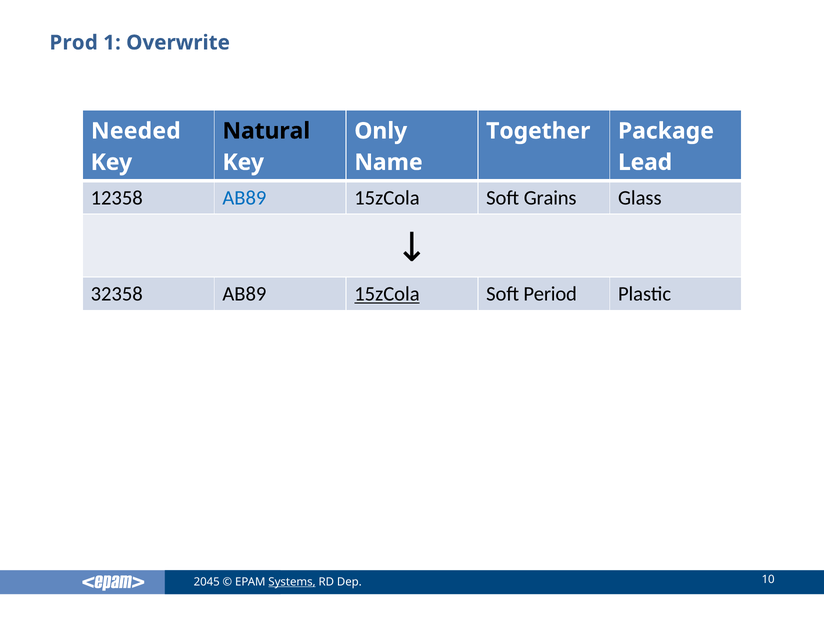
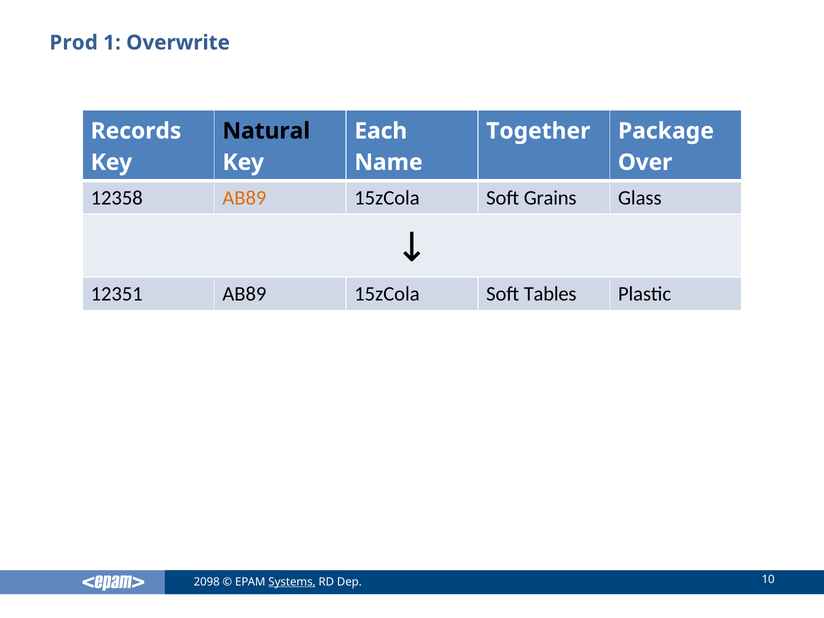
Needed: Needed -> Records (136, 131)
Only: Only -> Each (381, 131)
Lead: Lead -> Over (645, 162)
AB89 colour: blue -> orange (244, 198)
32358: 32358 -> 12351 (117, 294)
15zCola underline: present -> none (387, 294)
Period: Period -> Tables (550, 294)
2045: 2045 -> 2098 (207, 582)
